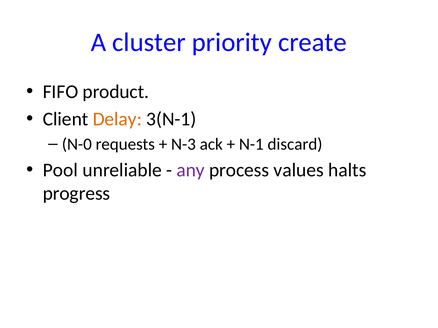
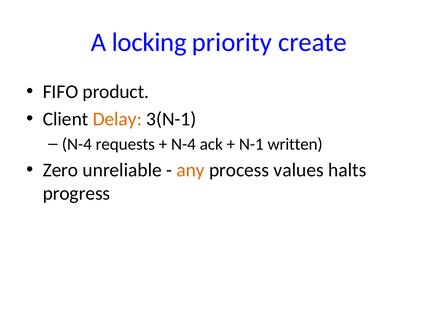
cluster: cluster -> locking (149, 42)
N-0: N-0 -> N-4 (77, 144)
N-3: N-3 -> N-4 (183, 144)
discard: discard -> written (295, 144)
Pool: Pool -> Zero (60, 170)
any colour: purple -> orange (191, 170)
